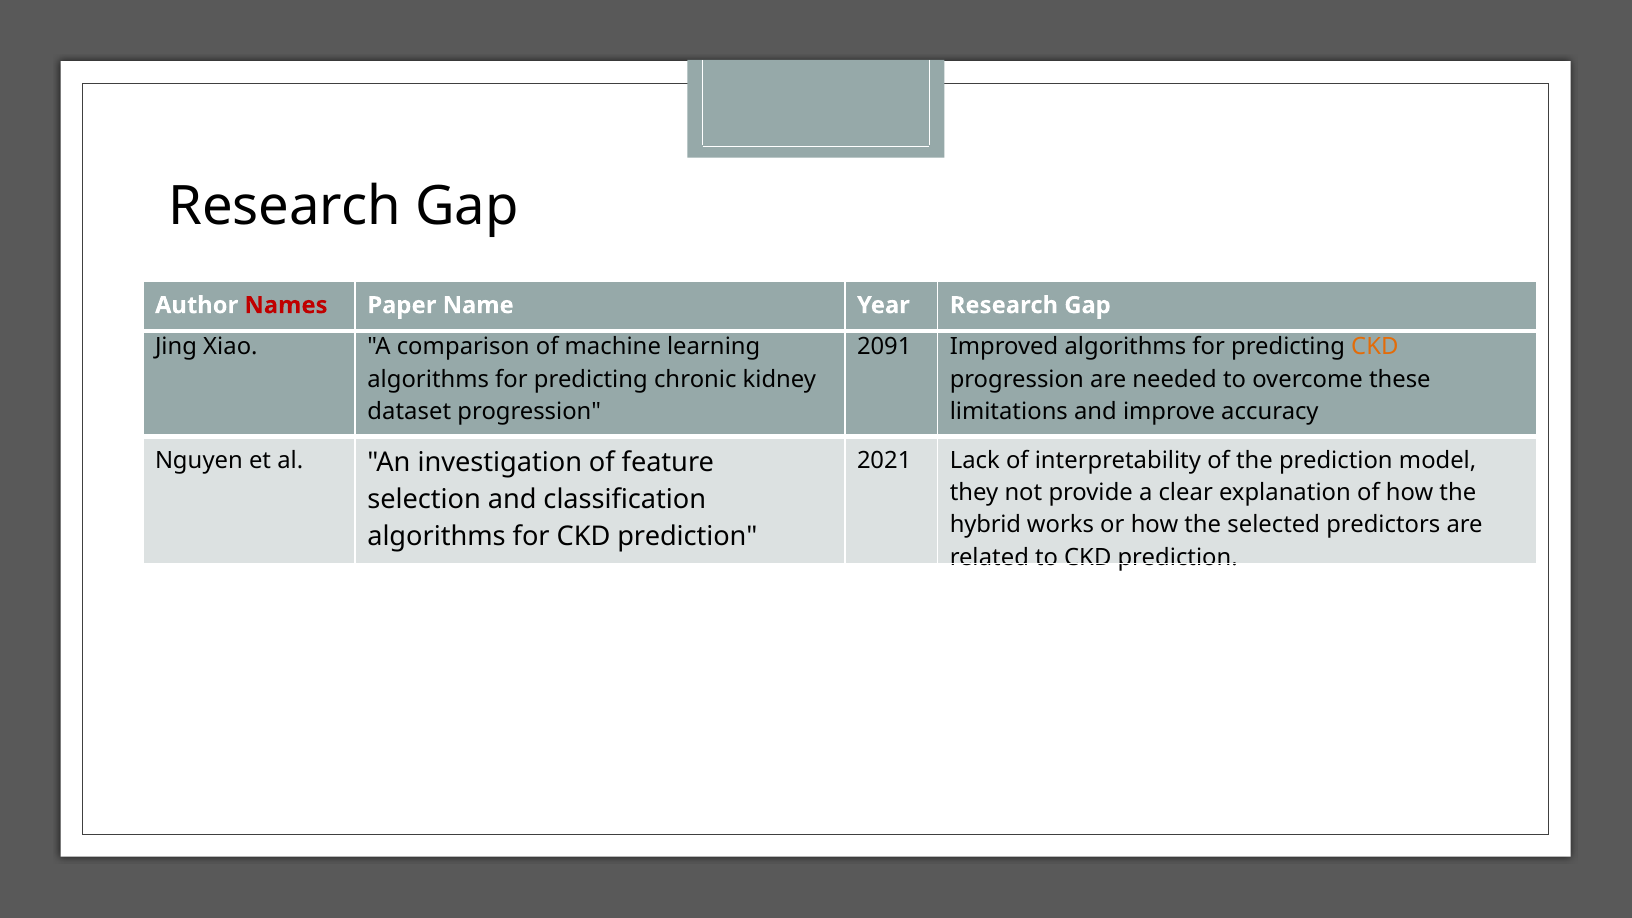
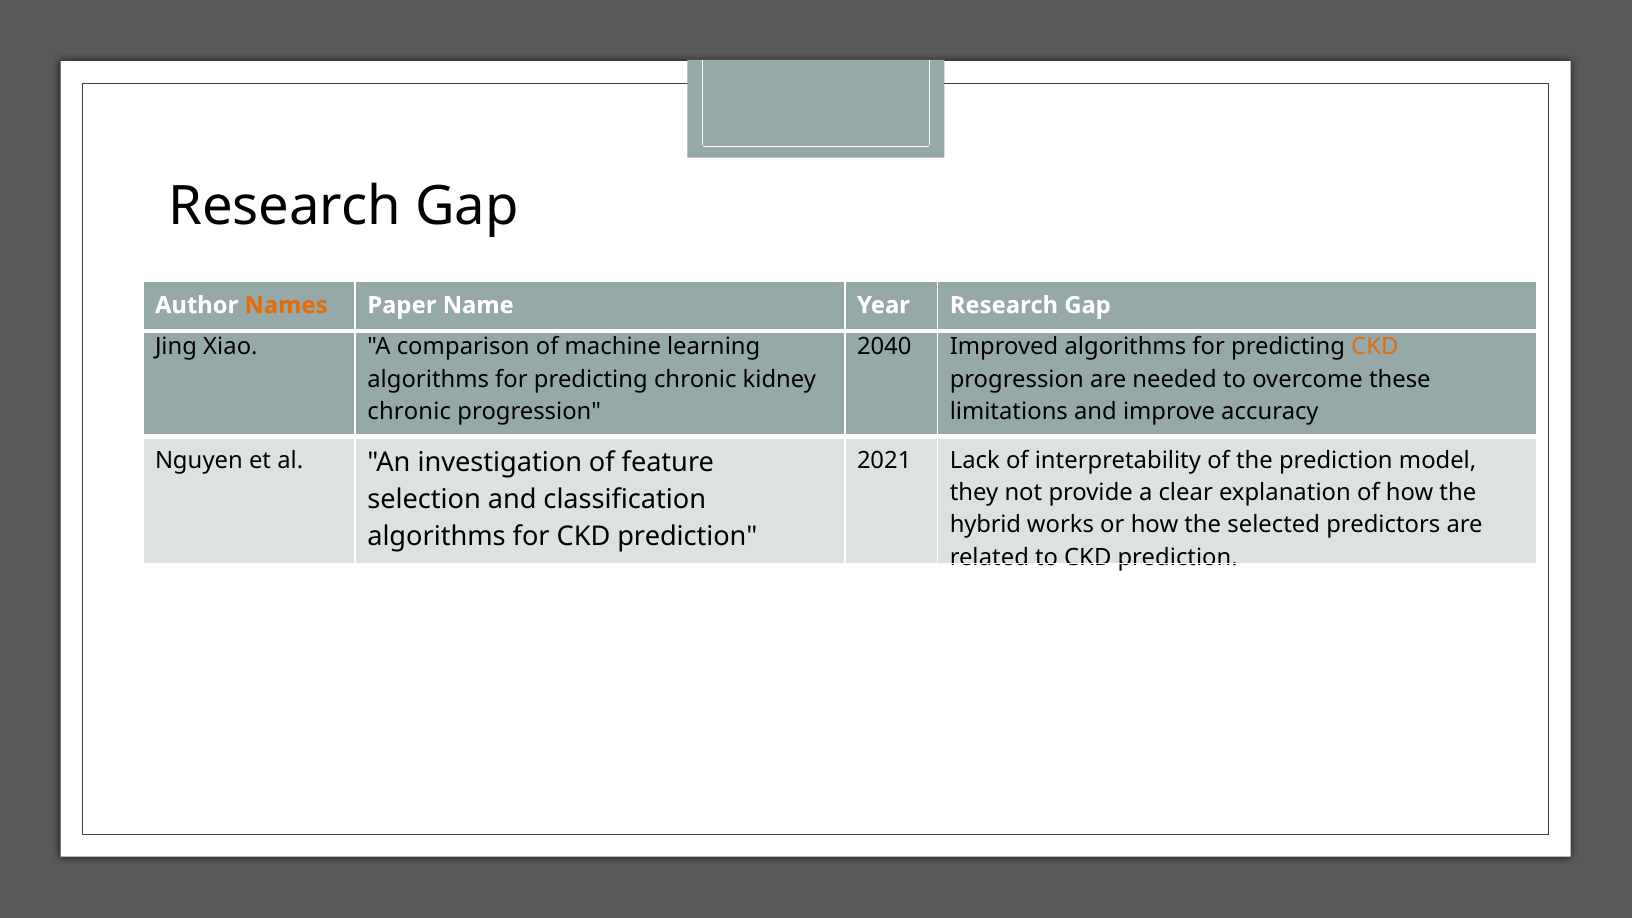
Names colour: red -> orange (286, 305)
2091: 2091 -> 2040 (884, 347)
dataset: dataset -> chronic (409, 412)
